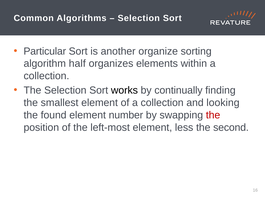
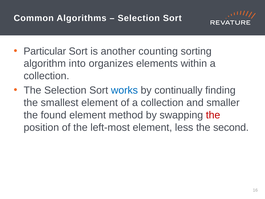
organize: organize -> counting (158, 51)
half: half -> into (77, 63)
works colour: black -> blue (124, 90)
looking: looking -> smaller (223, 103)
number: number -> method (126, 115)
